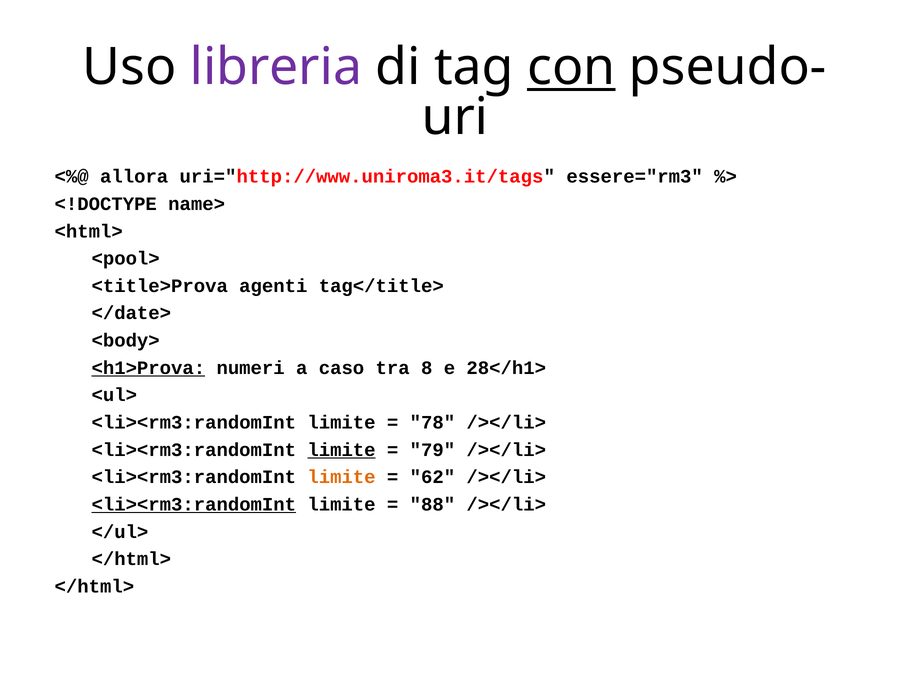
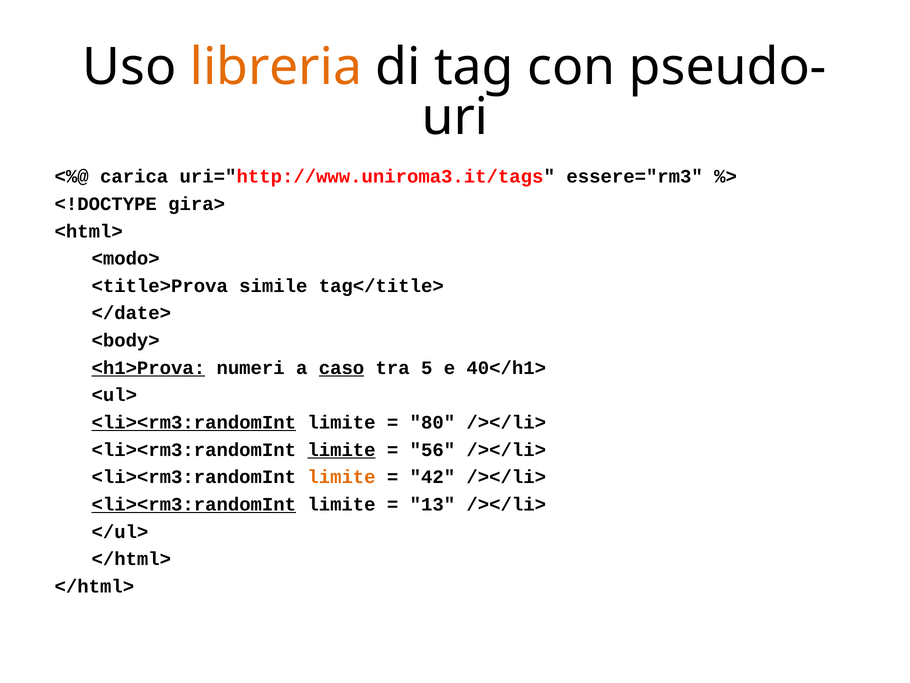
libreria colour: purple -> orange (276, 67)
con underline: present -> none (571, 67)
allora: allora -> carica (134, 176)
name>: name> -> gira> (197, 204)
<pool>: <pool> -> <modo> (126, 258)
agenti: agenti -> simile (273, 286)
caso underline: none -> present (342, 368)
8: 8 -> 5 (427, 368)
28</h1>: 28</h1> -> 40</h1> (506, 368)
<li><rm3:randomInt underline: none -> present (194, 422)
78: 78 -> 80 (432, 422)
79: 79 -> 56 (432, 449)
62: 62 -> 42 (432, 477)
88: 88 -> 13 (432, 504)
